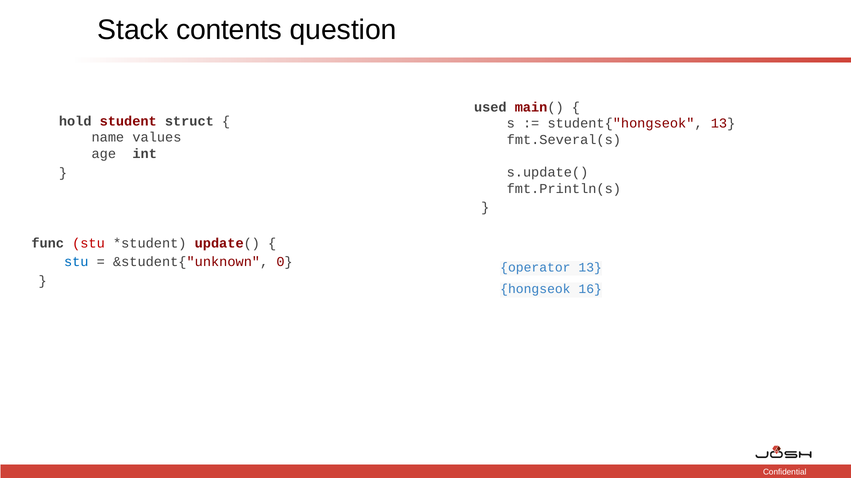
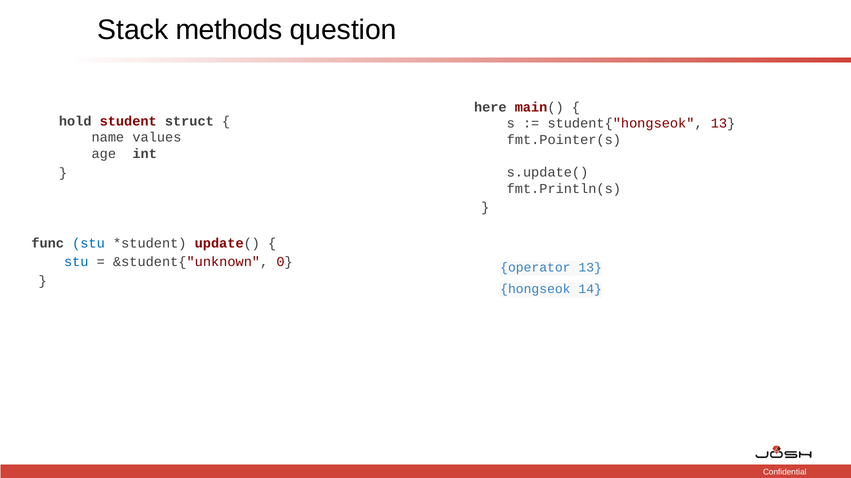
contents: contents -> methods (229, 30)
used: used -> here (490, 107)
fmt.Several(s: fmt.Several(s -> fmt.Pointer(s (564, 140)
stu colour: red -> blue (88, 244)
16: 16 -> 14 (590, 290)
